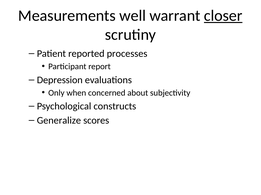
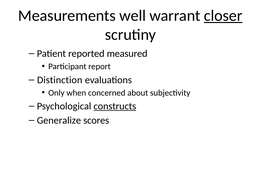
processes: processes -> measured (127, 54)
Depression: Depression -> Distinction (60, 80)
constructs underline: none -> present (115, 107)
